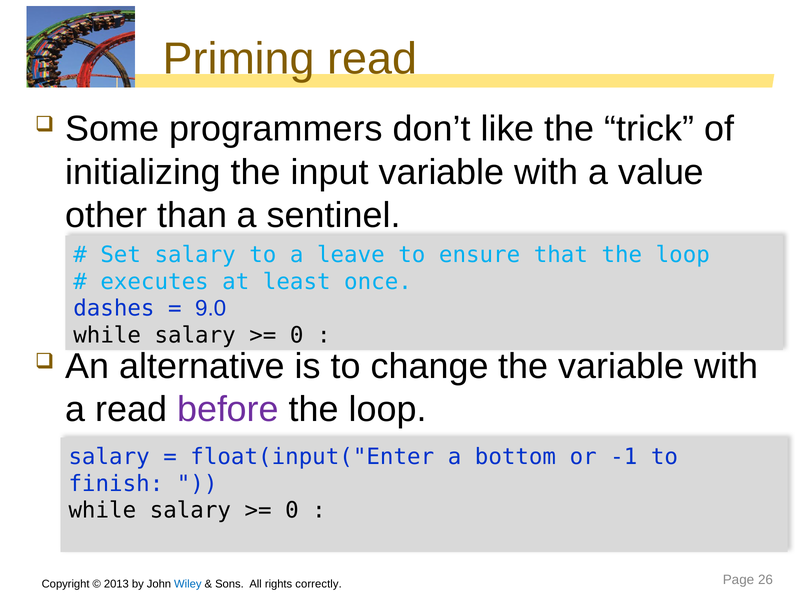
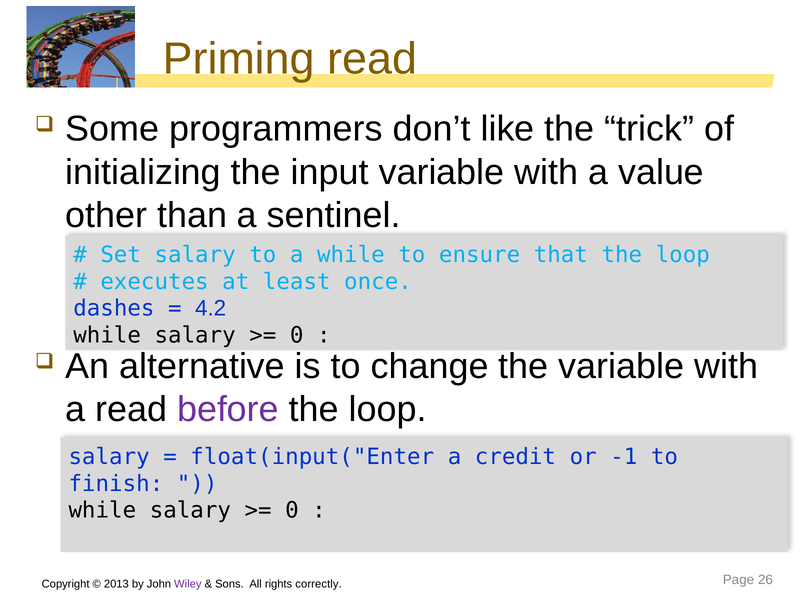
a leave: leave -> while (351, 255)
9.0: 9.0 -> 4.2 (211, 309)
bottom: bottom -> credit (515, 457)
Wiley colour: blue -> purple (188, 584)
